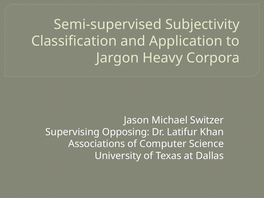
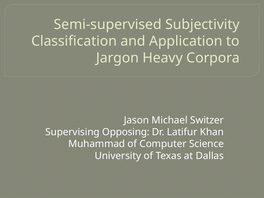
Associations: Associations -> Muhammad (97, 144)
